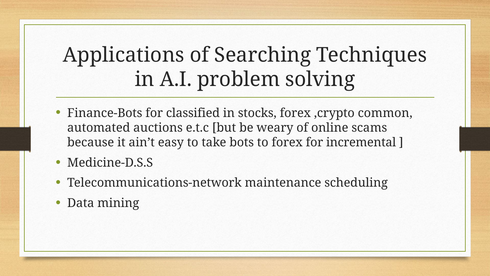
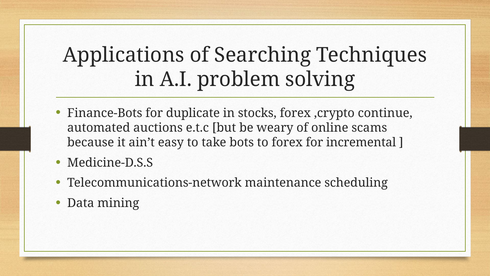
classified: classified -> duplicate (193, 113)
common: common -> continue (385, 113)
